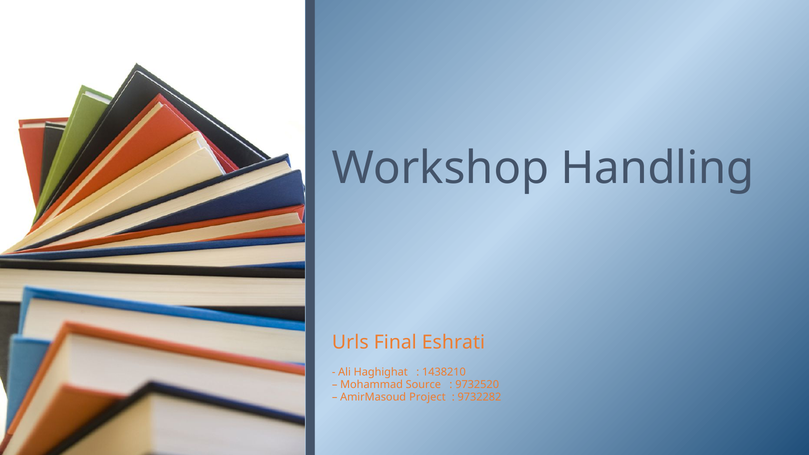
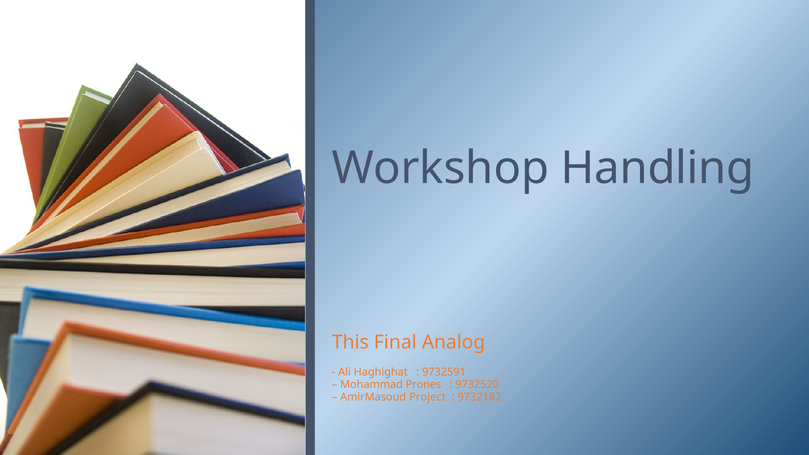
Urls: Urls -> This (350, 342)
Eshrati: Eshrati -> Analog (453, 342)
1438210: 1438210 -> 9732591 (444, 372)
Source: Source -> Prones (423, 385)
9732282: 9732282 -> 9732182 (479, 397)
